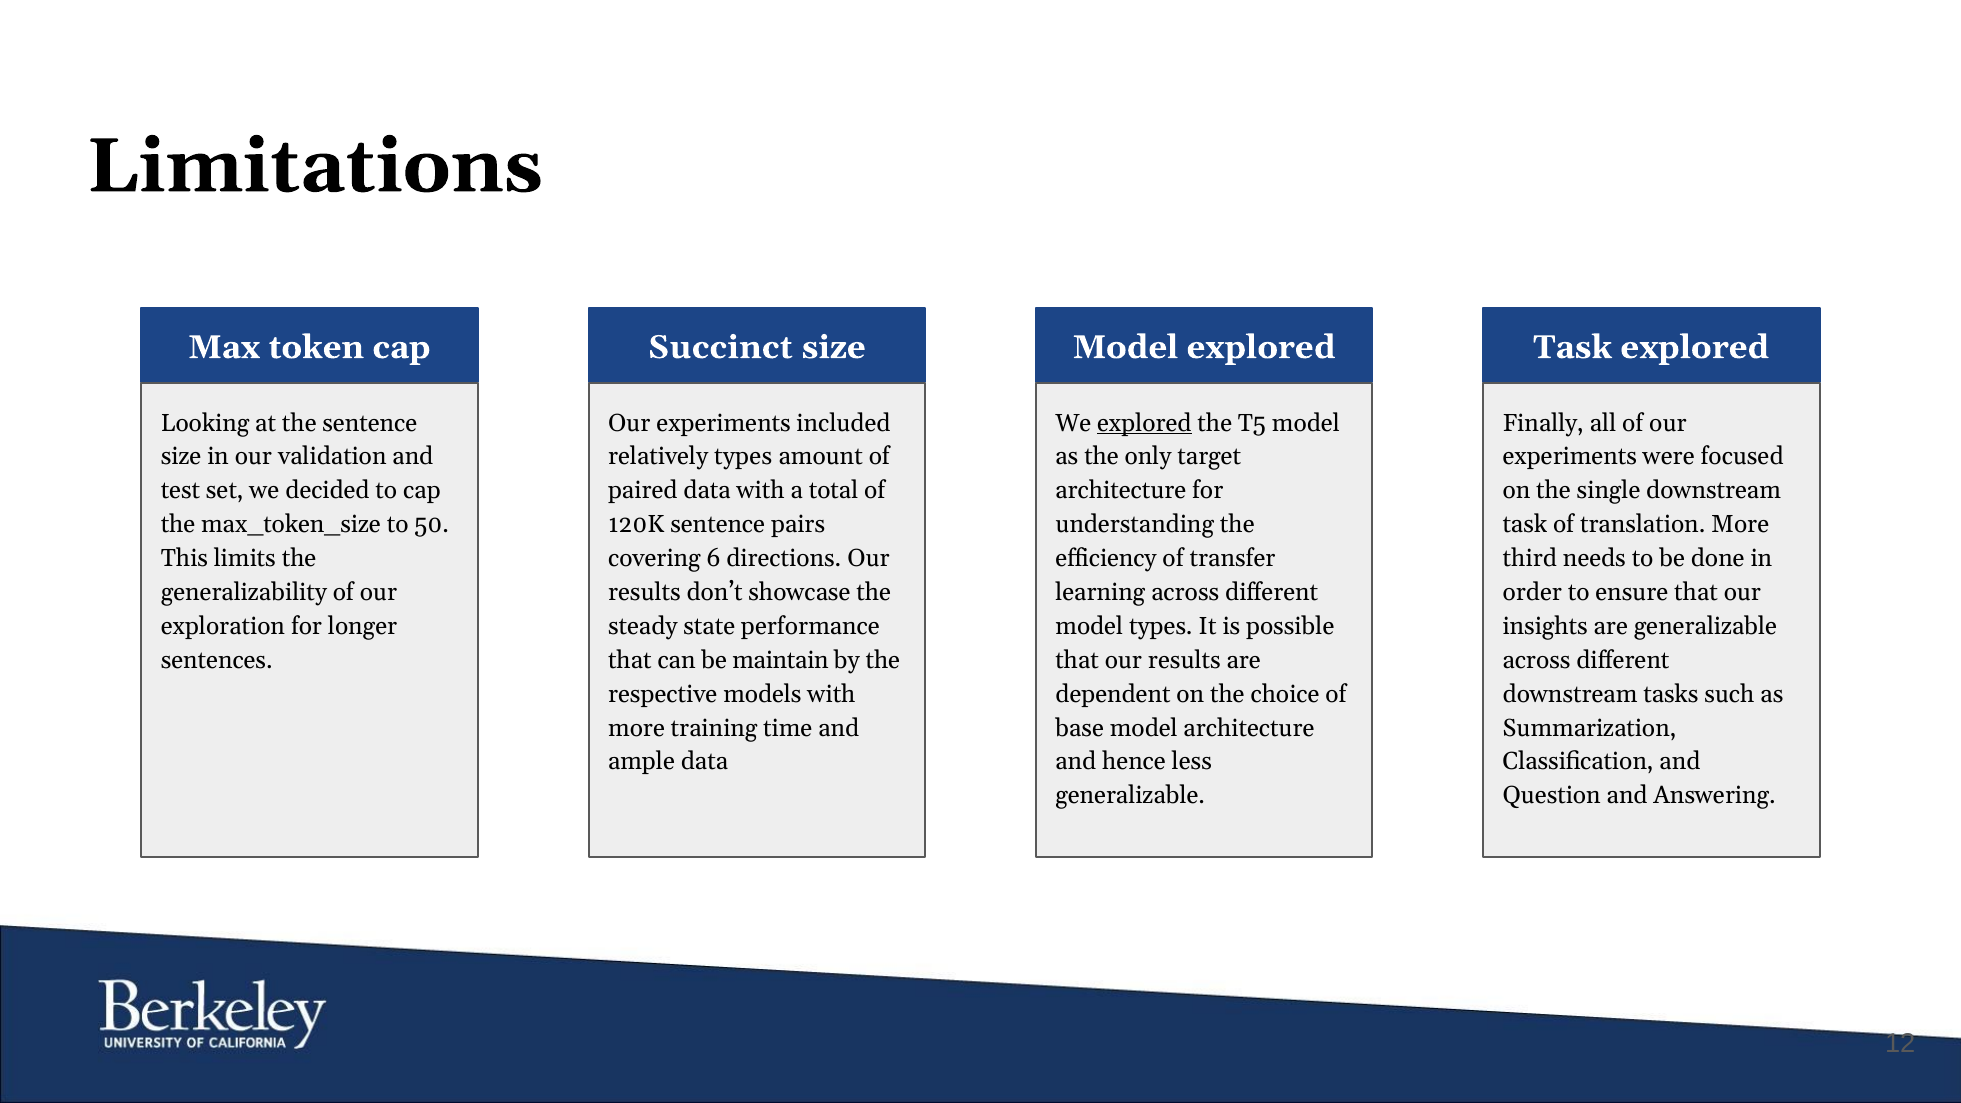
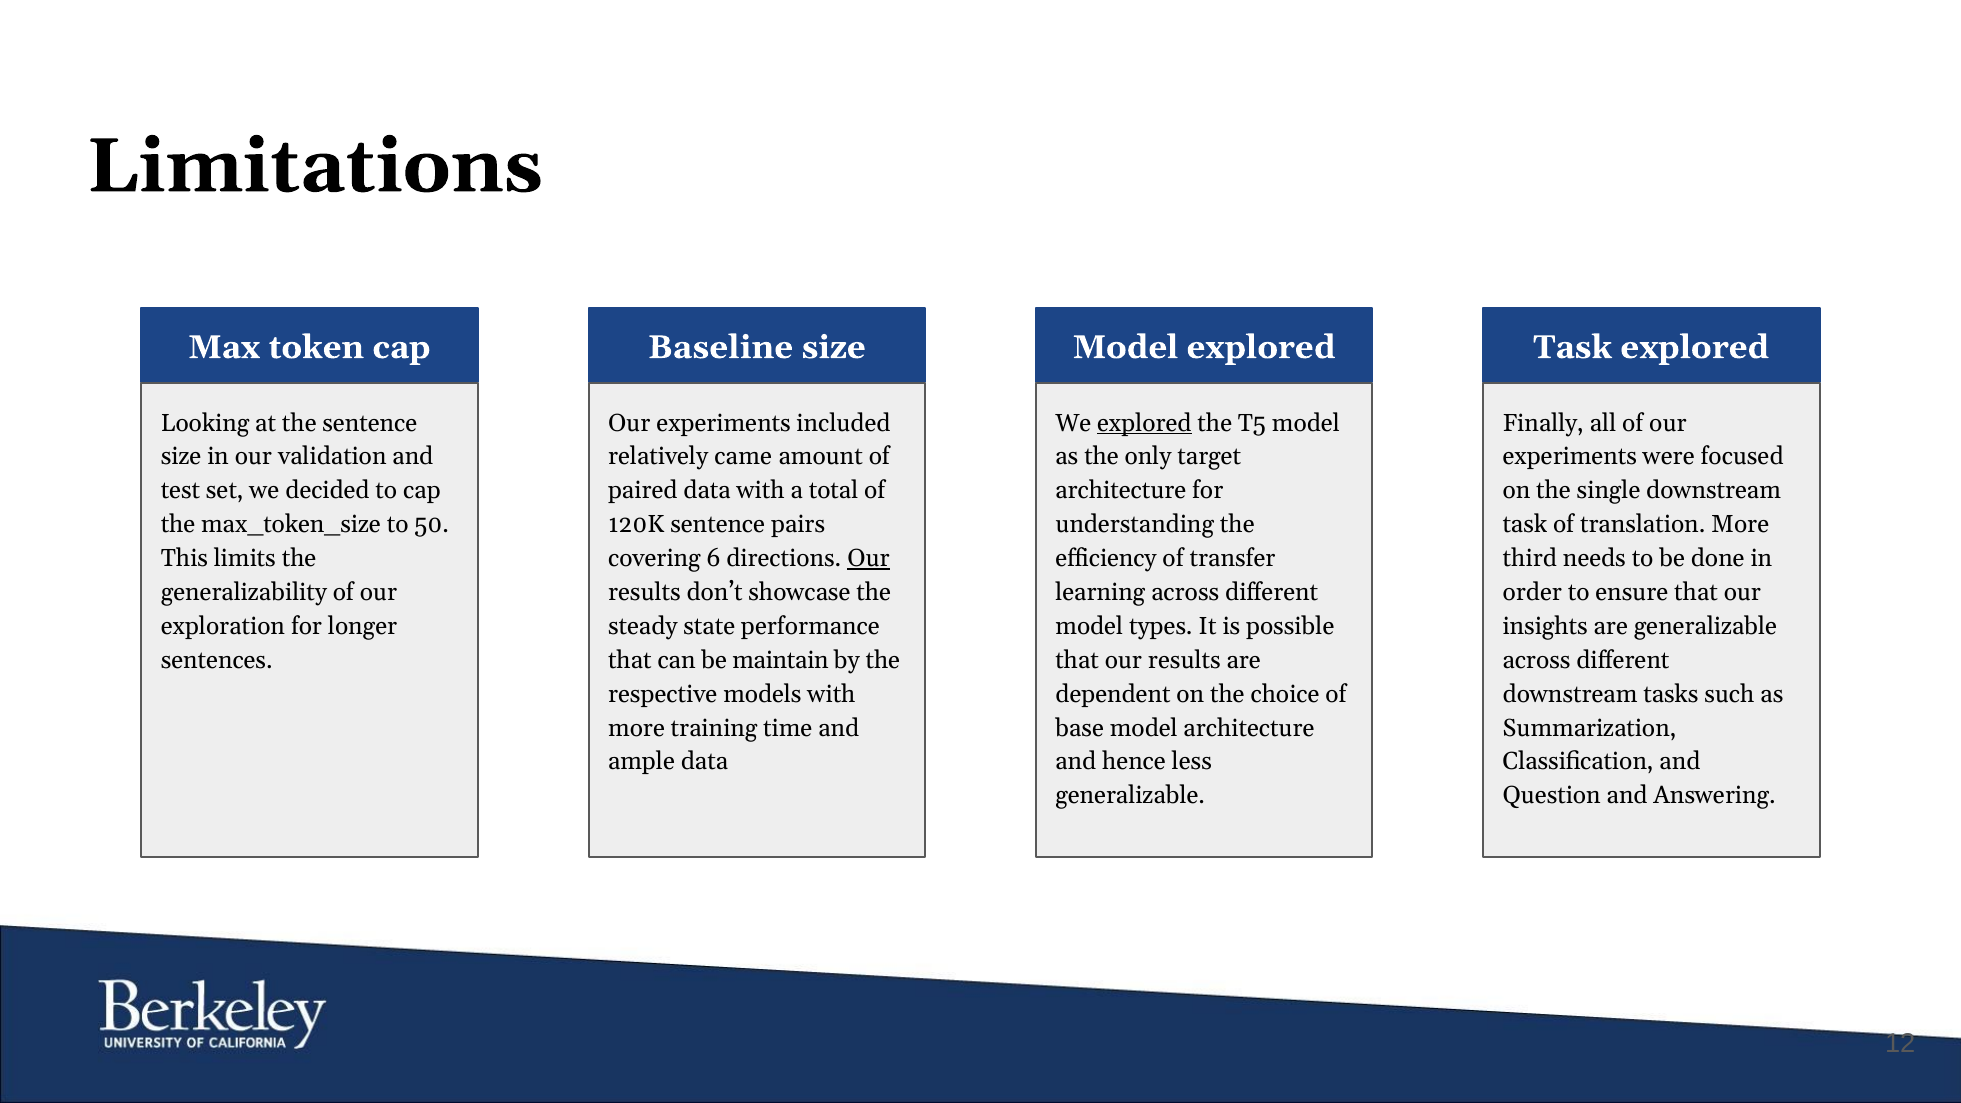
Succinct: Succinct -> Baseline (720, 347)
relatively types: types -> came (743, 457)
Our underline: none -> present (869, 559)
